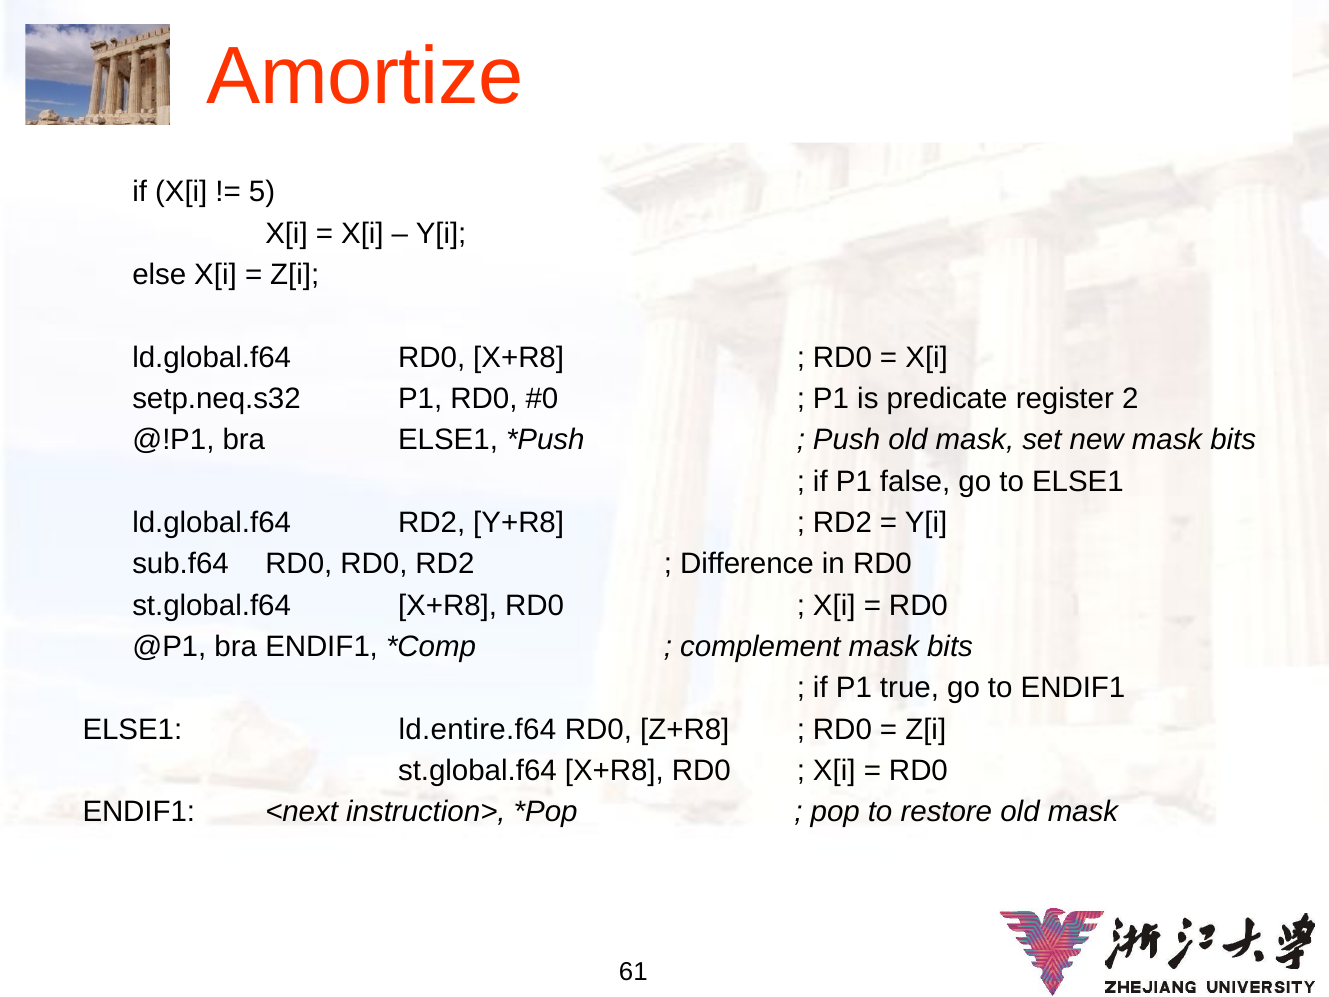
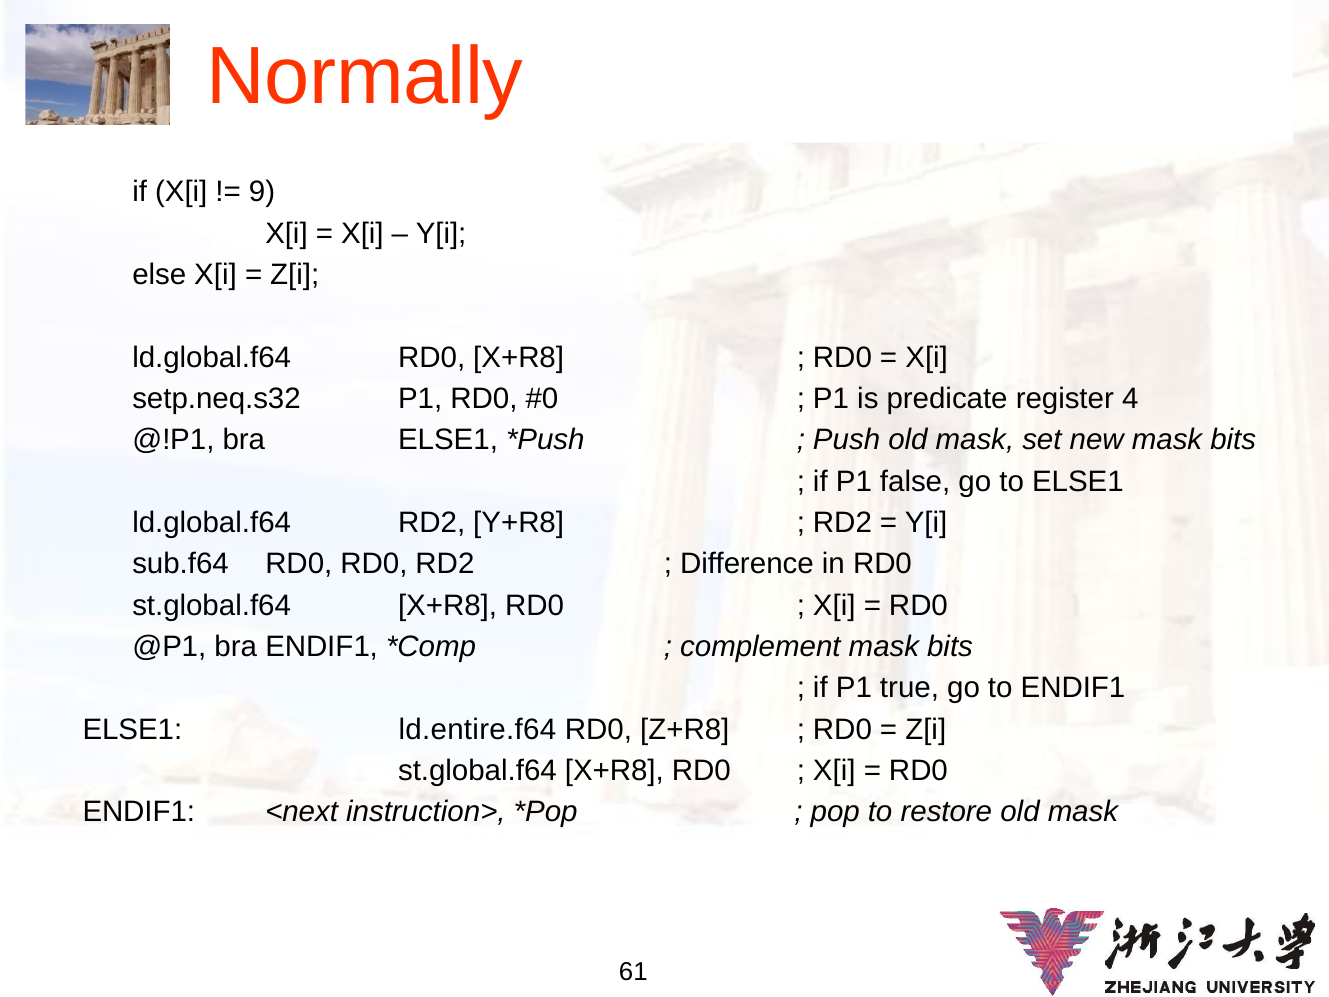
Amortize: Amortize -> Normally (365, 77)
5: 5 -> 9 (262, 192)
2: 2 -> 4 (1130, 399)
